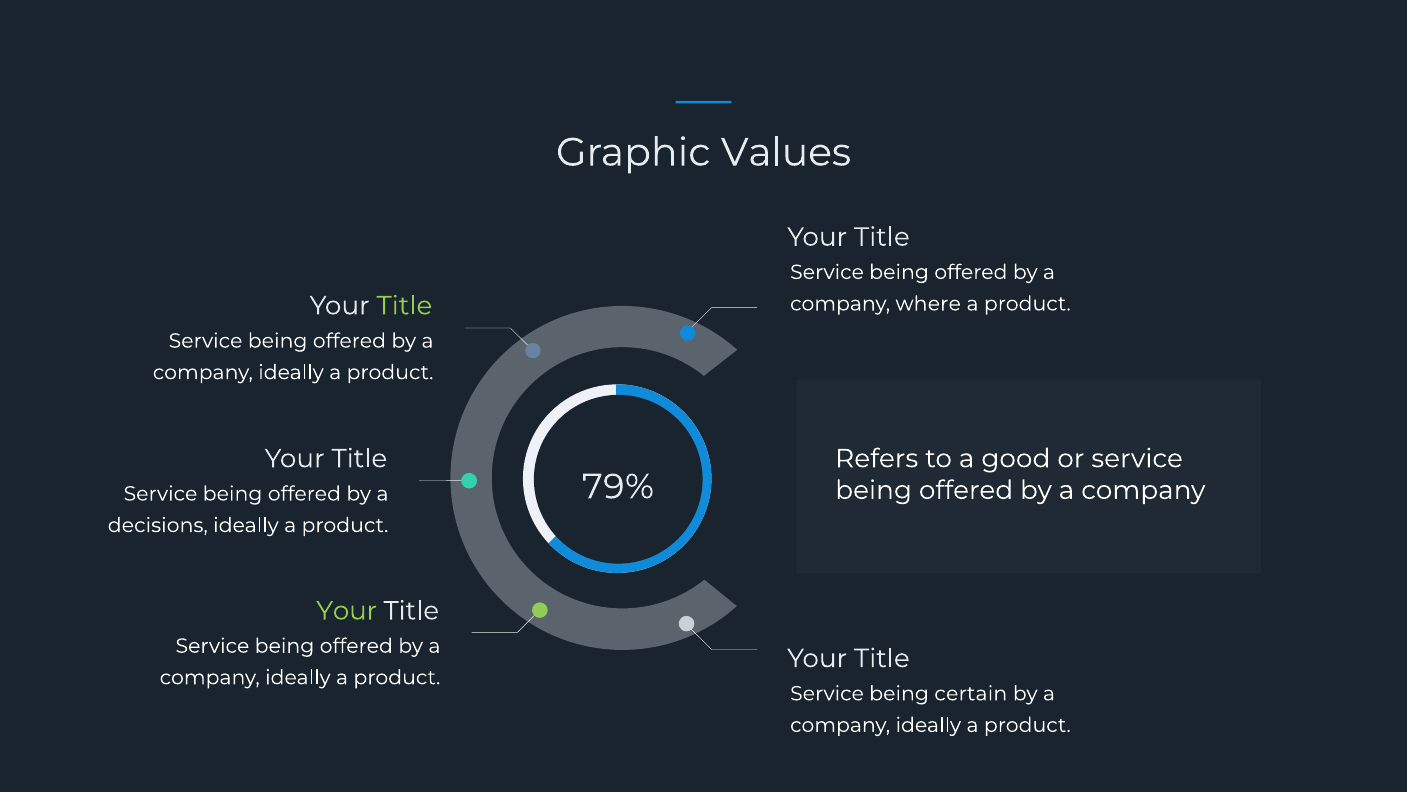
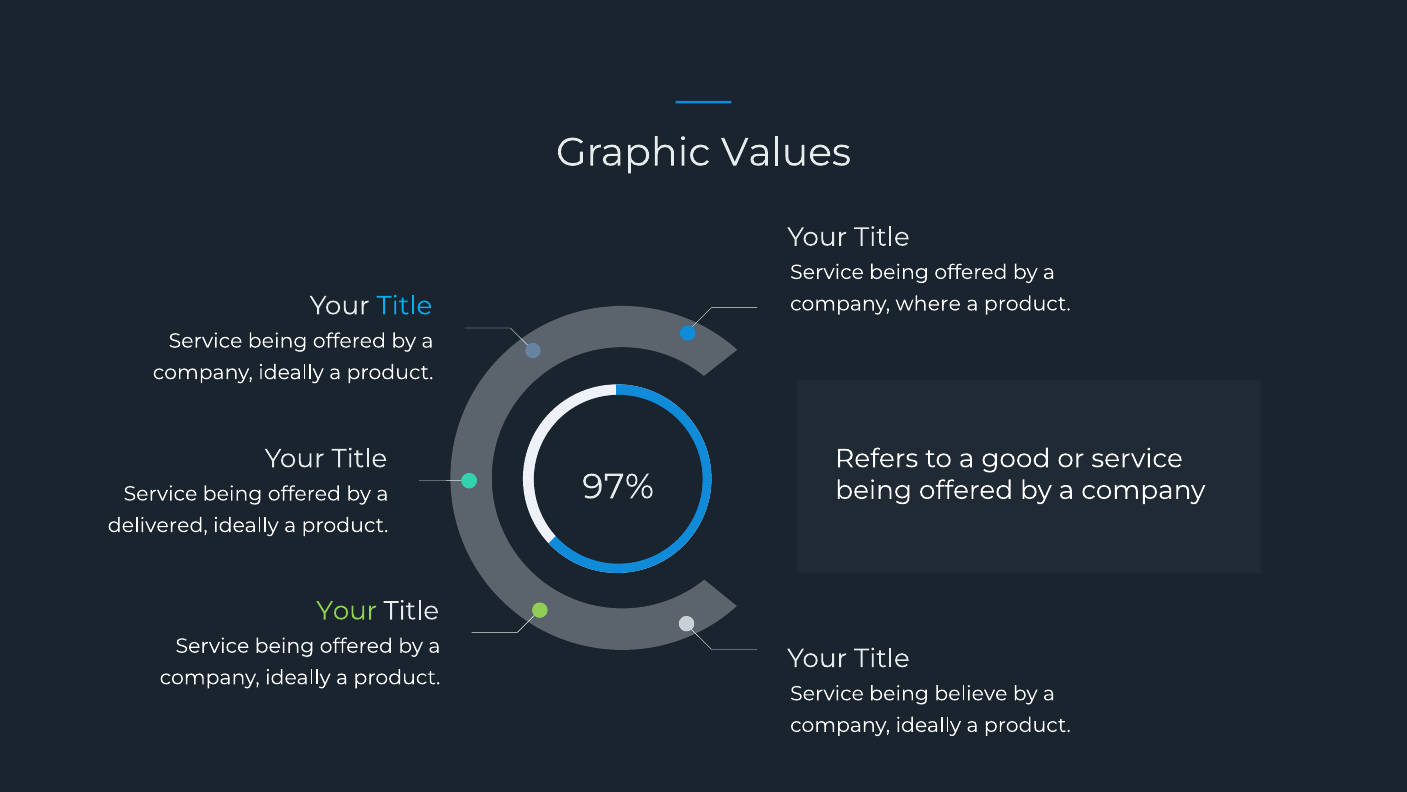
Title colour: light green -> light blue (404, 306)
79%: 79% -> 97% (618, 487)
decisions: decisions -> delivered (158, 525)
certain: certain -> believe (971, 693)
